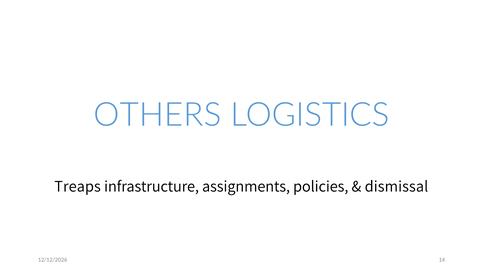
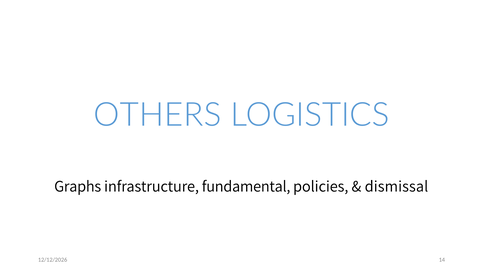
Treaps: Treaps -> Graphs (78, 186)
assignments: assignments -> fundamental (246, 186)
